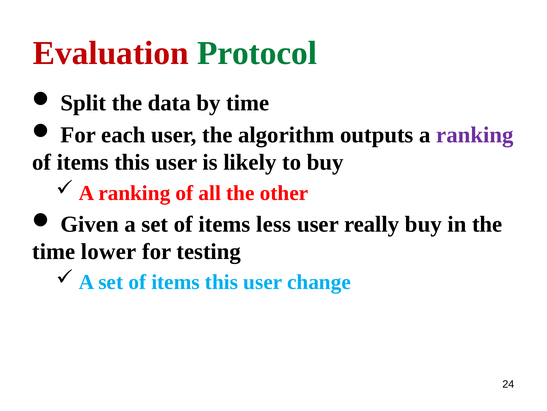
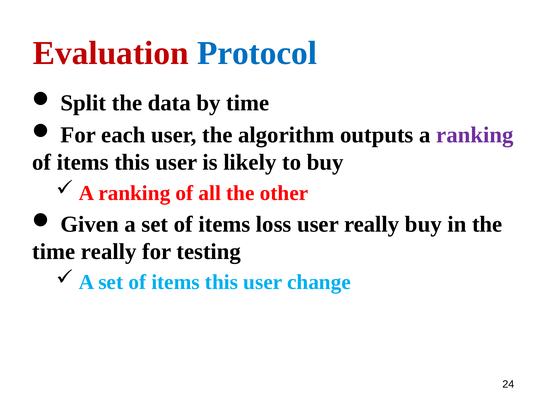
Protocol colour: green -> blue (257, 53)
less: less -> loss (274, 224)
time lower: lower -> really (109, 251)
